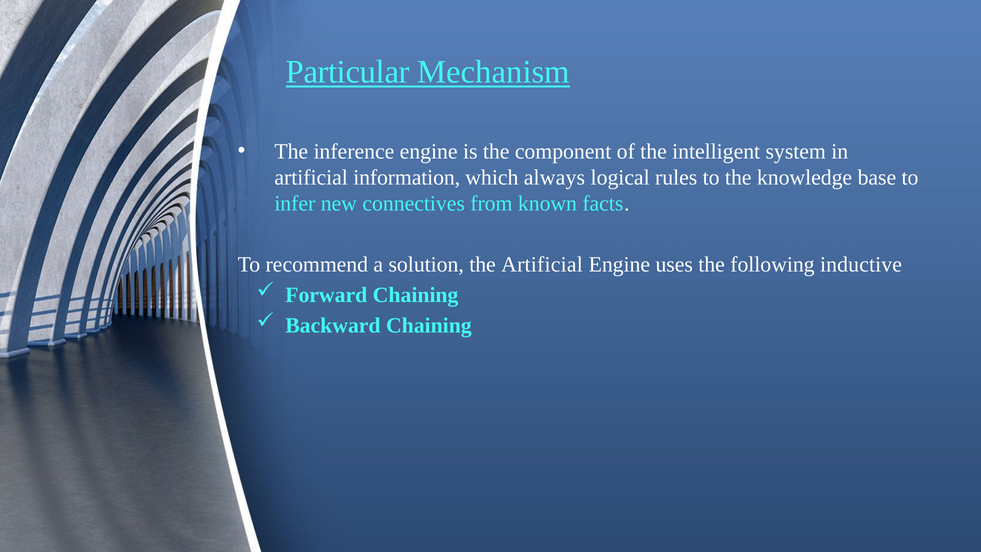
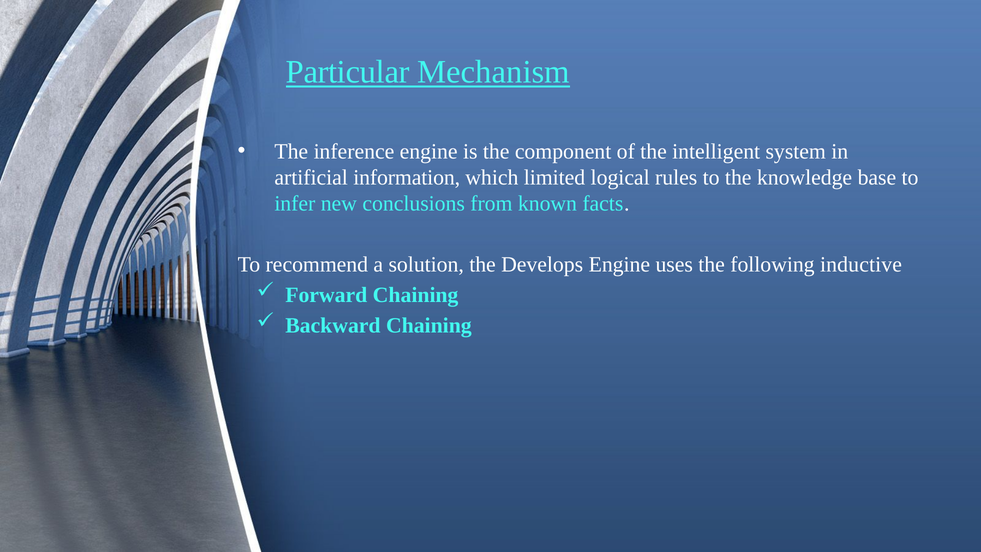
always: always -> limited (555, 177)
connectives: connectives -> conclusions (414, 204)
the Artificial: Artificial -> Develops (542, 264)
